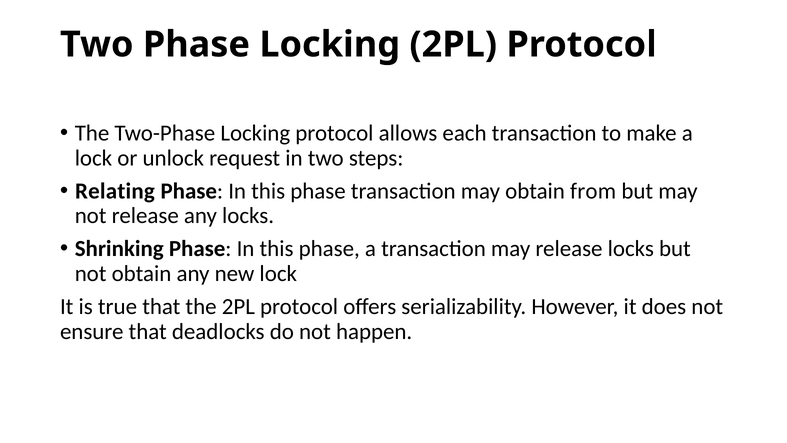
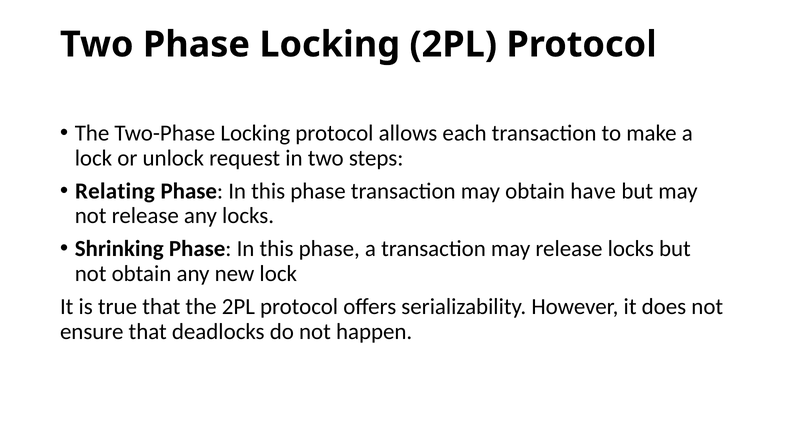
from: from -> have (593, 191)
